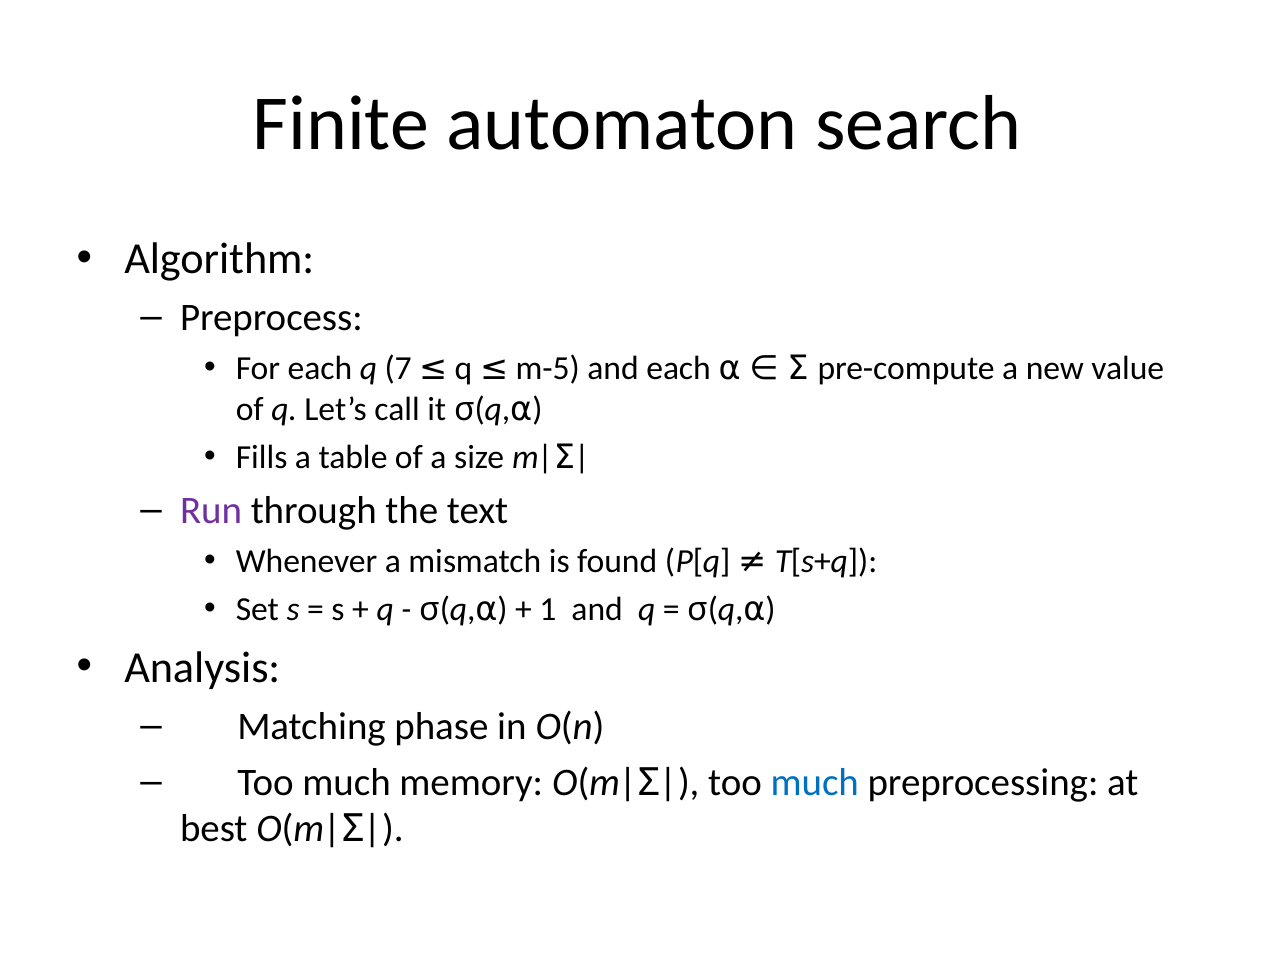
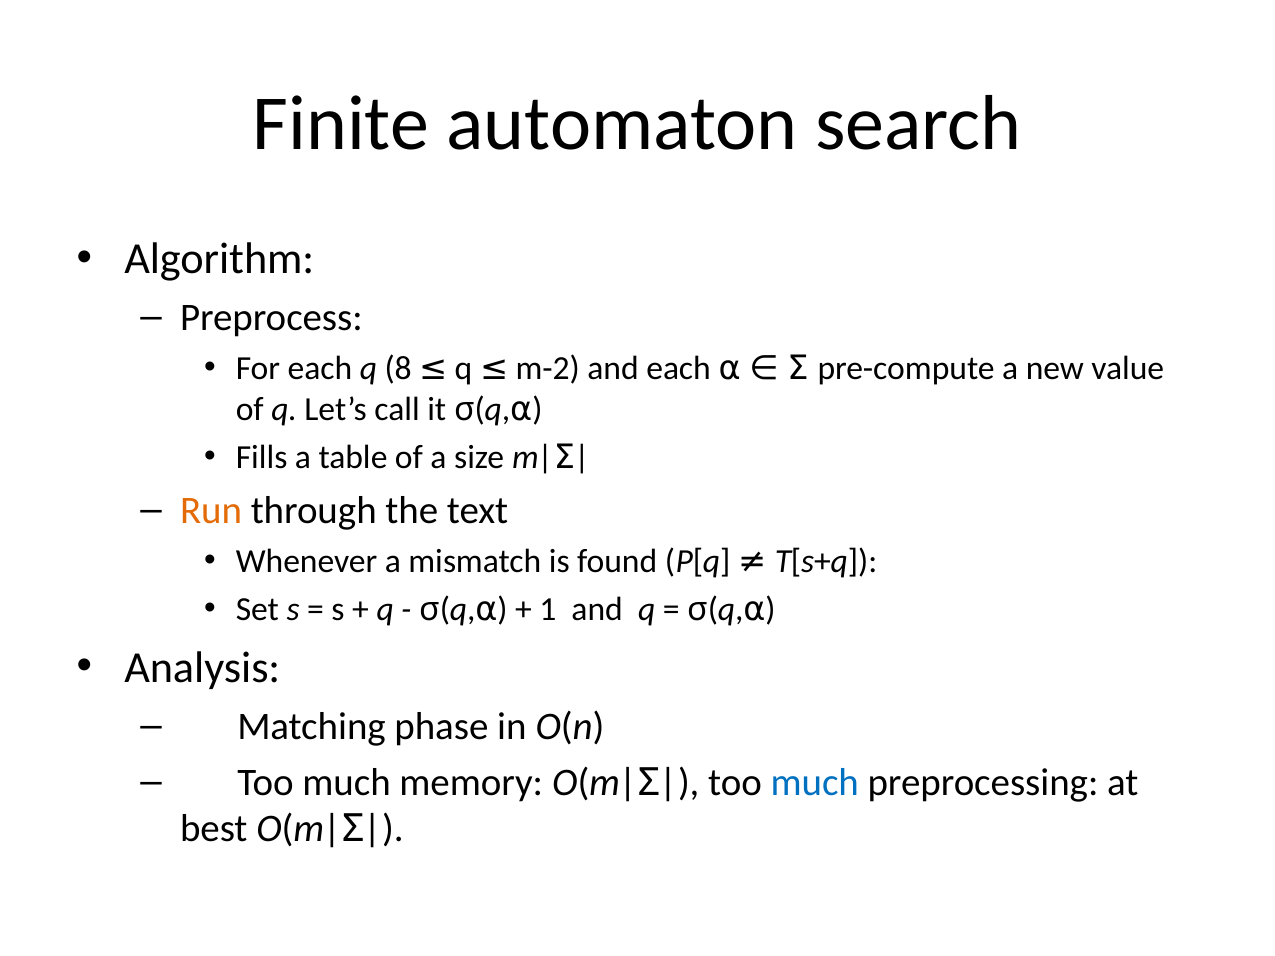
7: 7 -> 8 (398, 369)
m-5: m-5 -> m-2 (548, 369)
Run colour: purple -> orange (211, 511)
